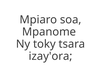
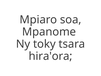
izay'ora: izay'ora -> hira'ora (51, 56)
